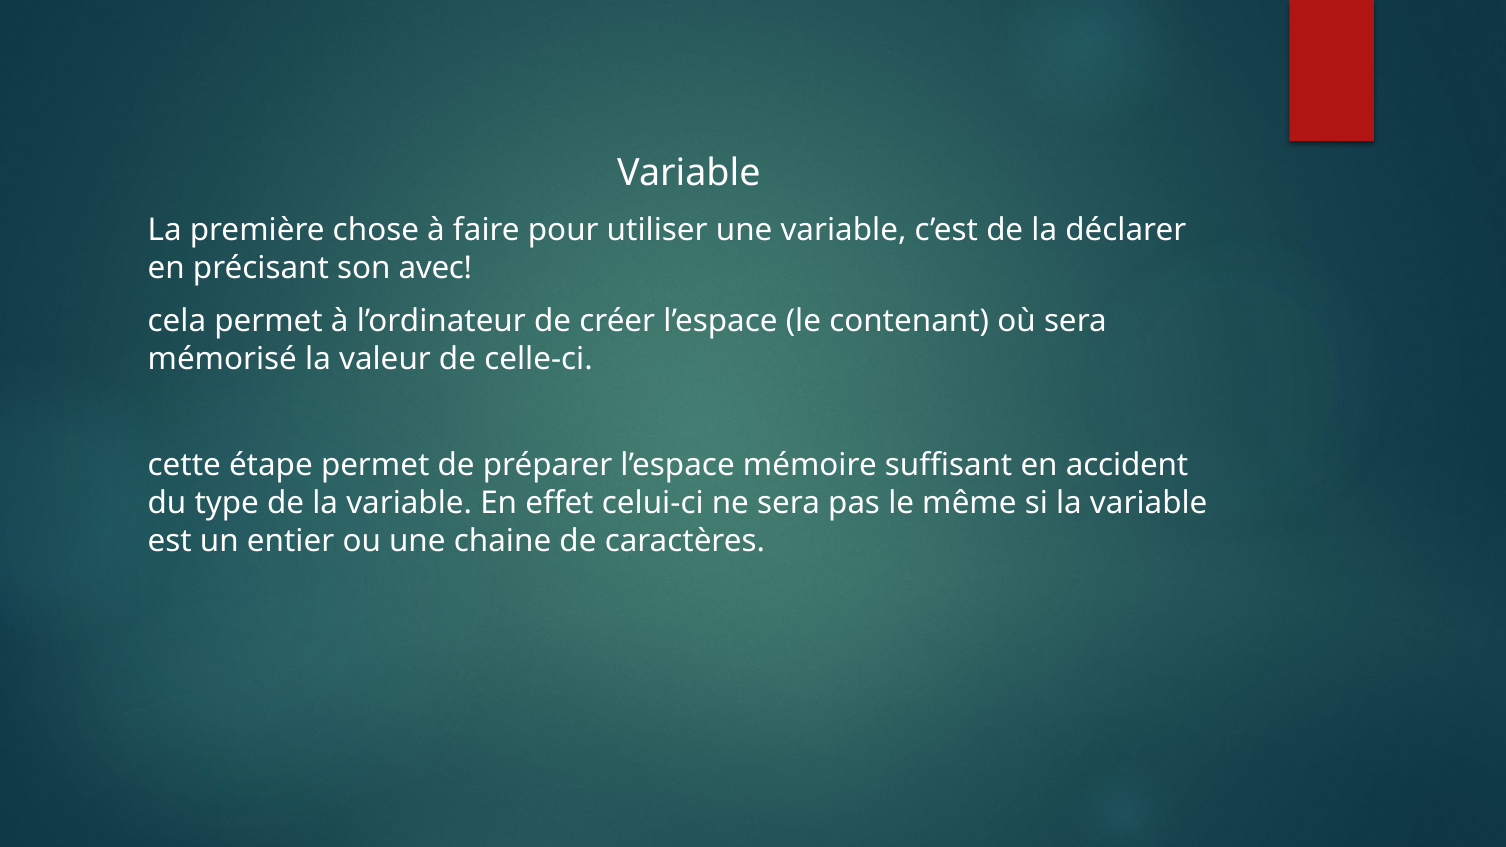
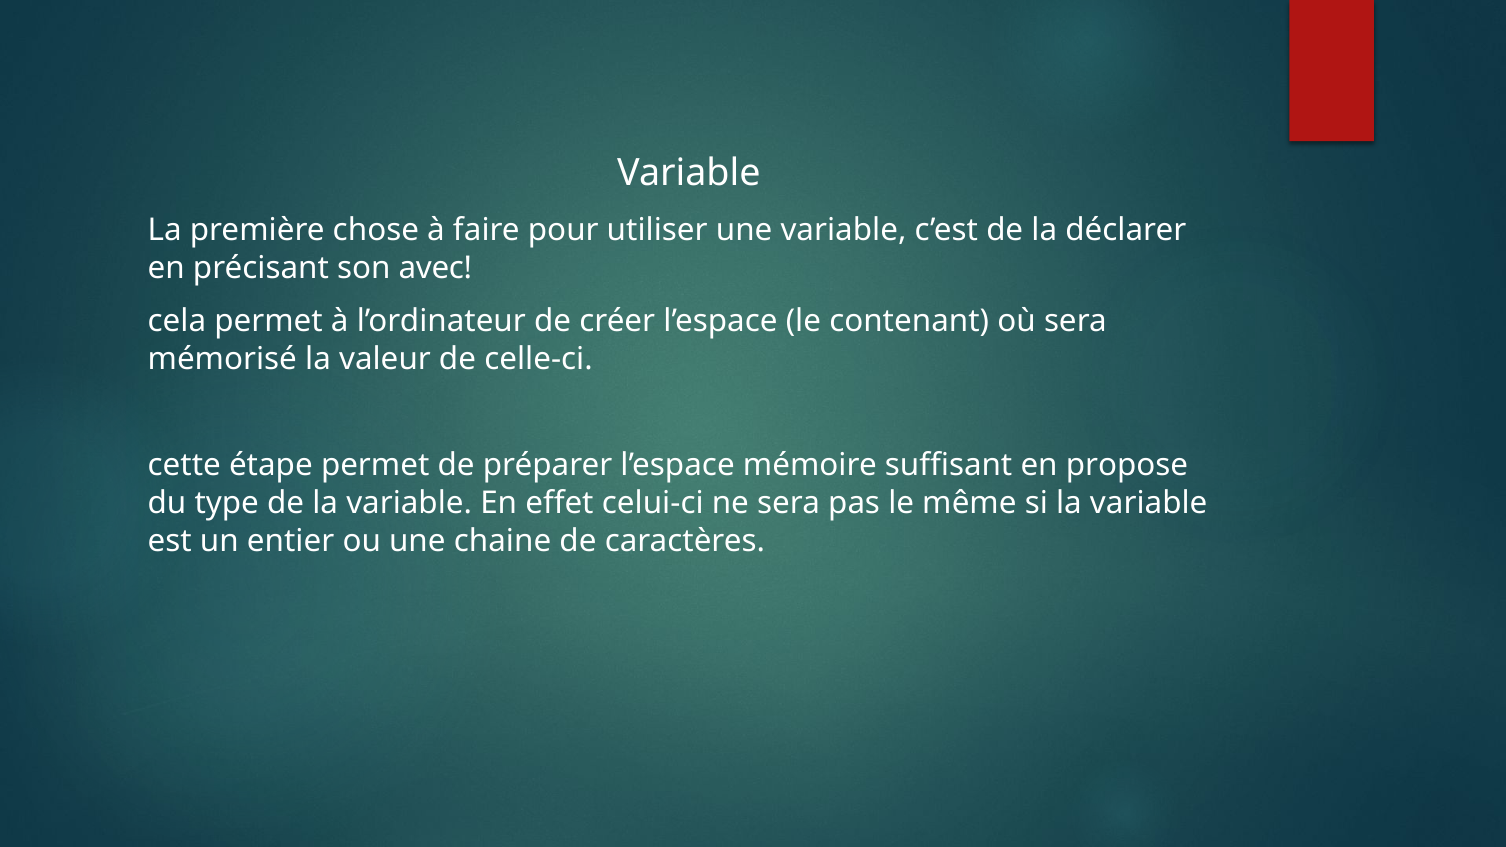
accident: accident -> propose (1127, 466)
